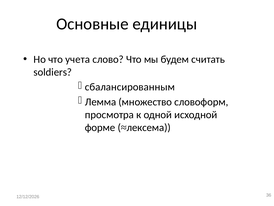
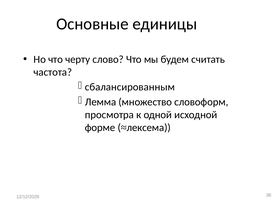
учета: учета -> черту (78, 59)
soldiers: soldiers -> частота (53, 72)
